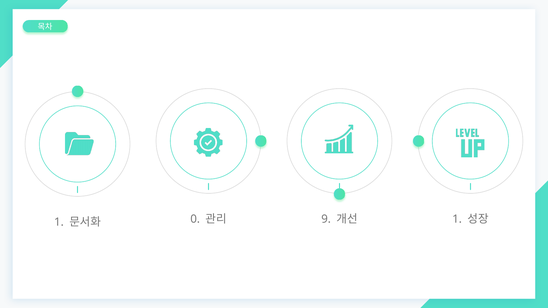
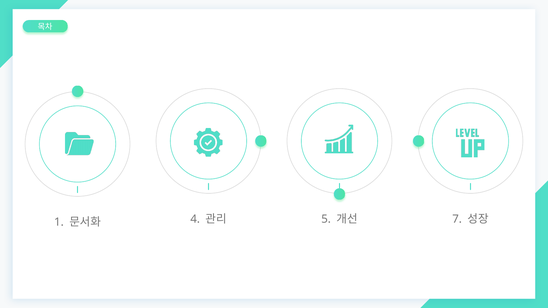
0: 0 -> 4 (195, 219)
9: 9 -> 5 (326, 219)
1: 1 -> 7 (457, 219)
